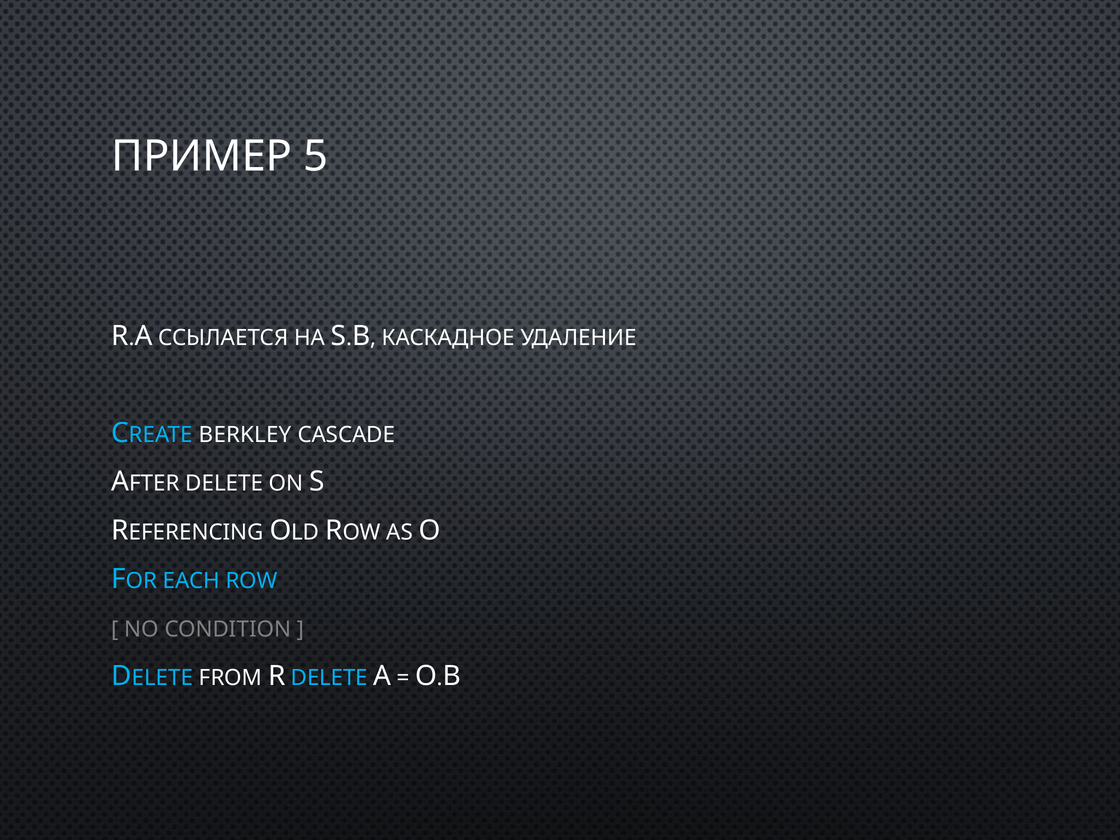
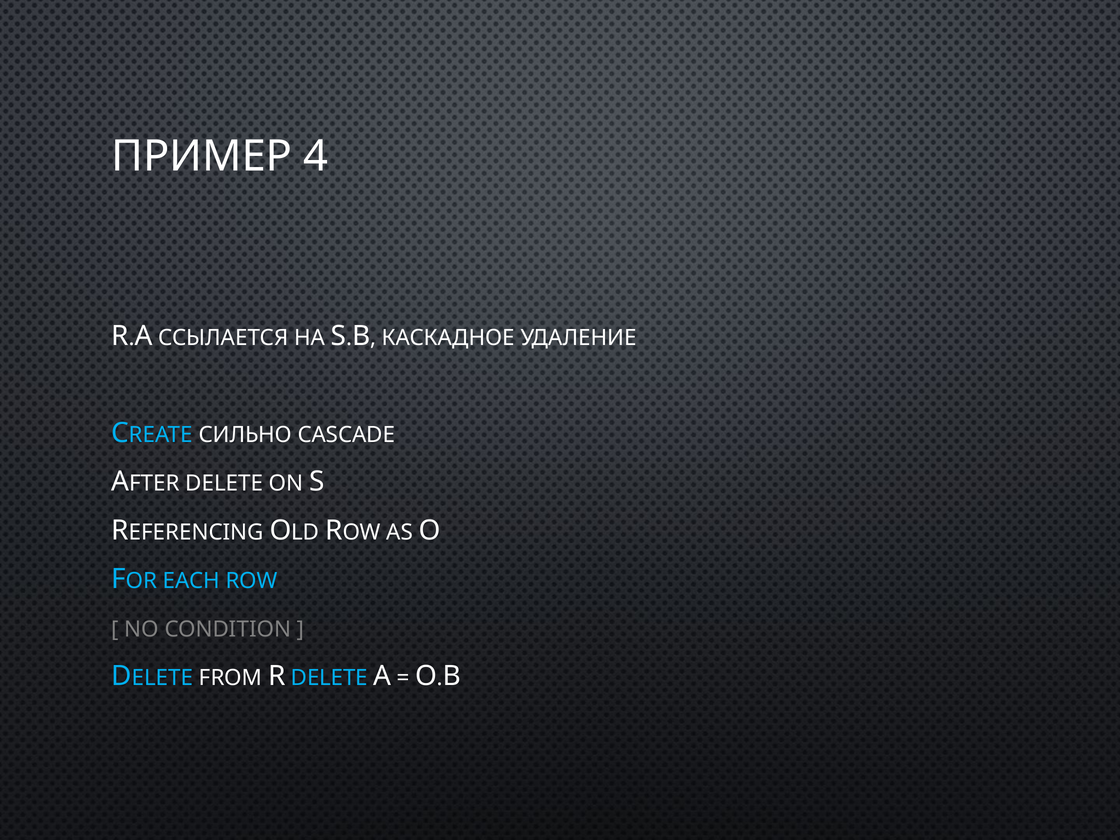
5: 5 -> 4 (316, 156)
BERKLEY: BERKLEY -> СИЛЬНО (245, 435)
